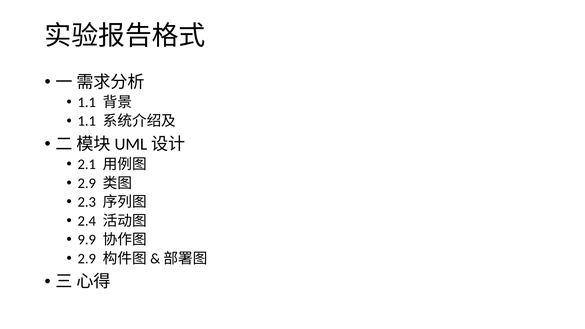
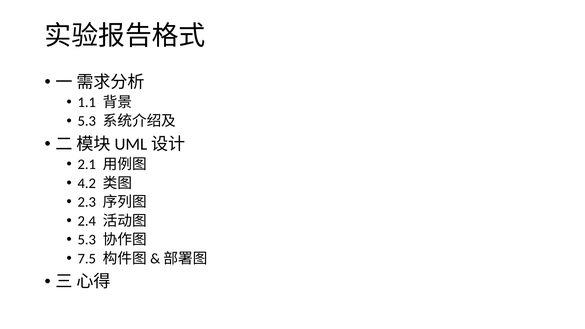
1.1: 1.1 -> 5.3 (87, 121)
2.9: 2.9 -> 4.2 (87, 183)
9.9: 9.9 -> 5.3 (87, 240)
2.9: 2.9 -> 7.5 (87, 259)
